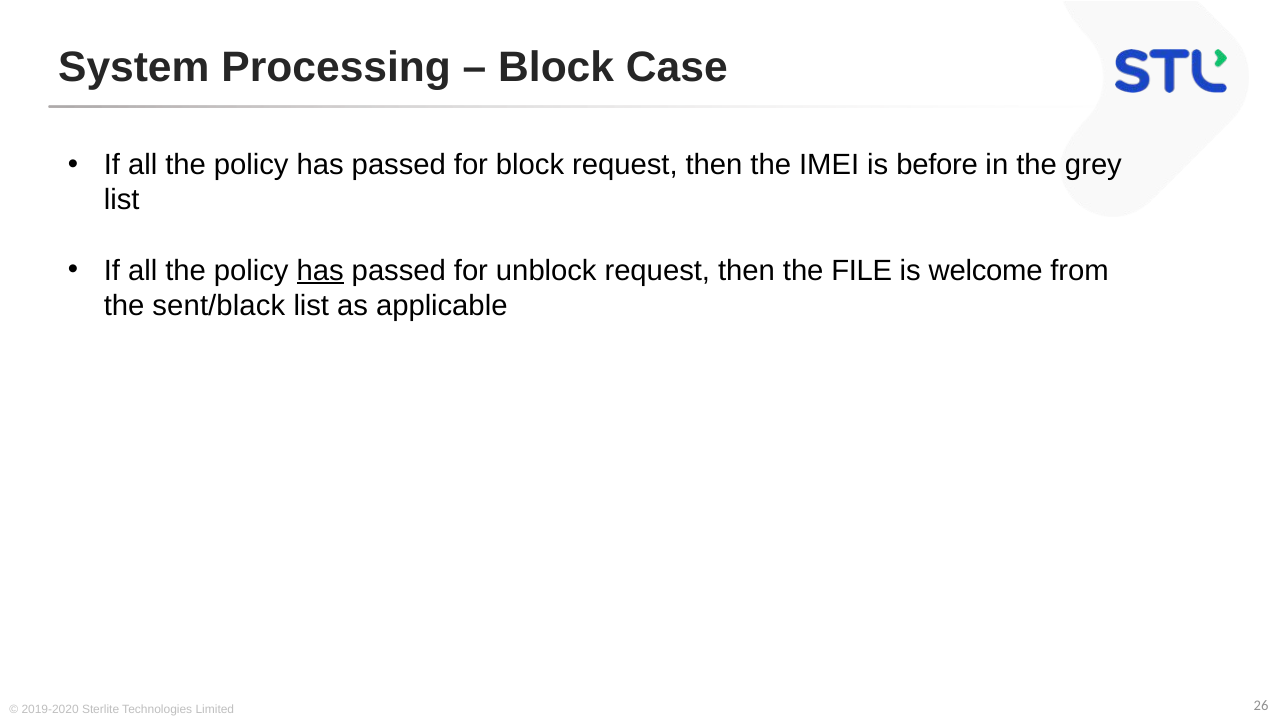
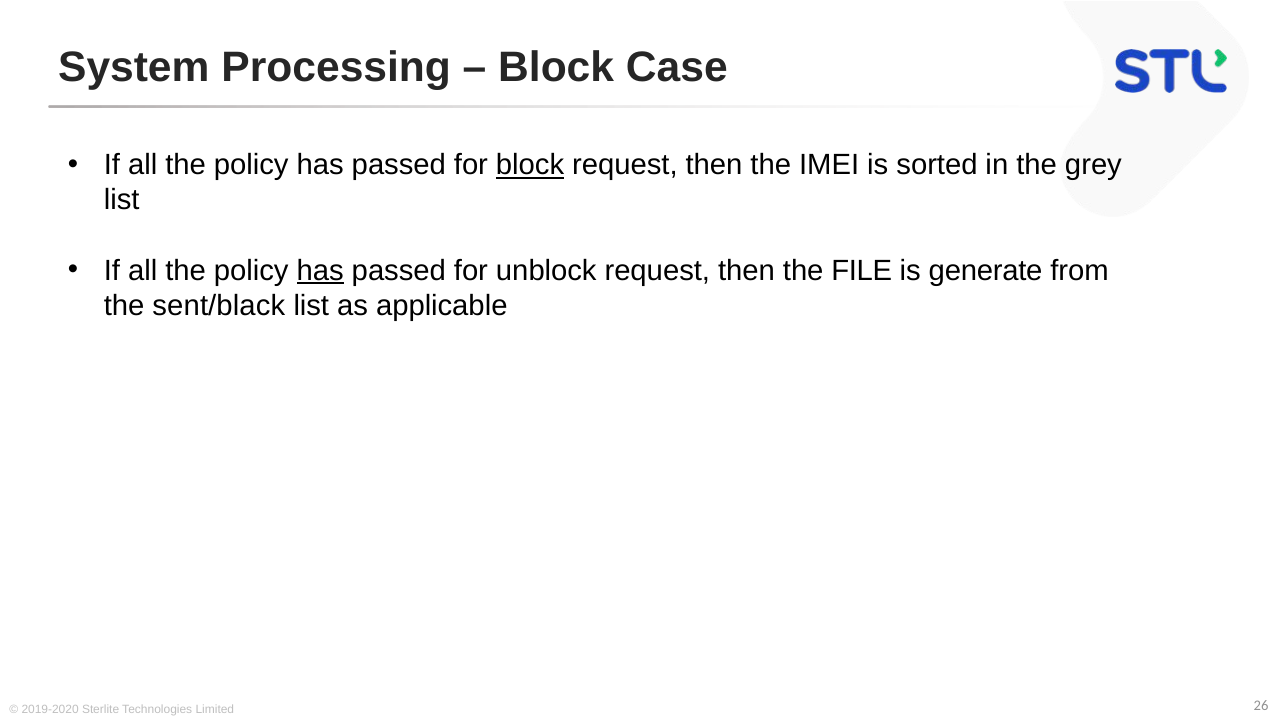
block underline: none -> present (530, 165)
before: before -> sorted (937, 165)
welcome: welcome -> generate (986, 271)
